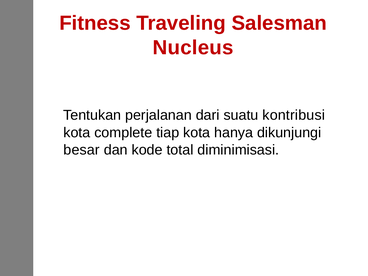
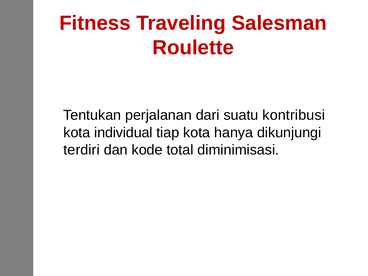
Nucleus: Nucleus -> Roulette (193, 48)
complete: complete -> individual (123, 133)
besar: besar -> terdiri (82, 150)
